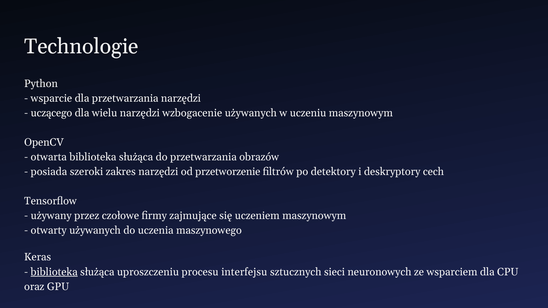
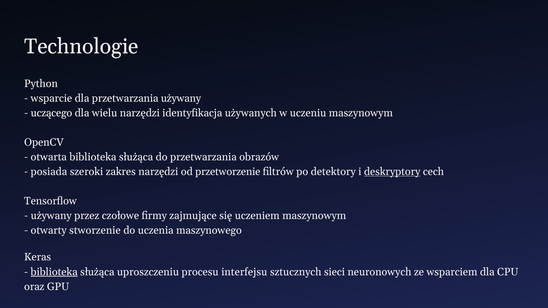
przetwarzania narzędzi: narzędzi -> używany (181, 98)
wzbogacenie: wzbogacenie -> identyfikacja (192, 113)
deskryptory underline: none -> present (392, 172)
otwarty używanych: używanych -> stworzenie (95, 231)
